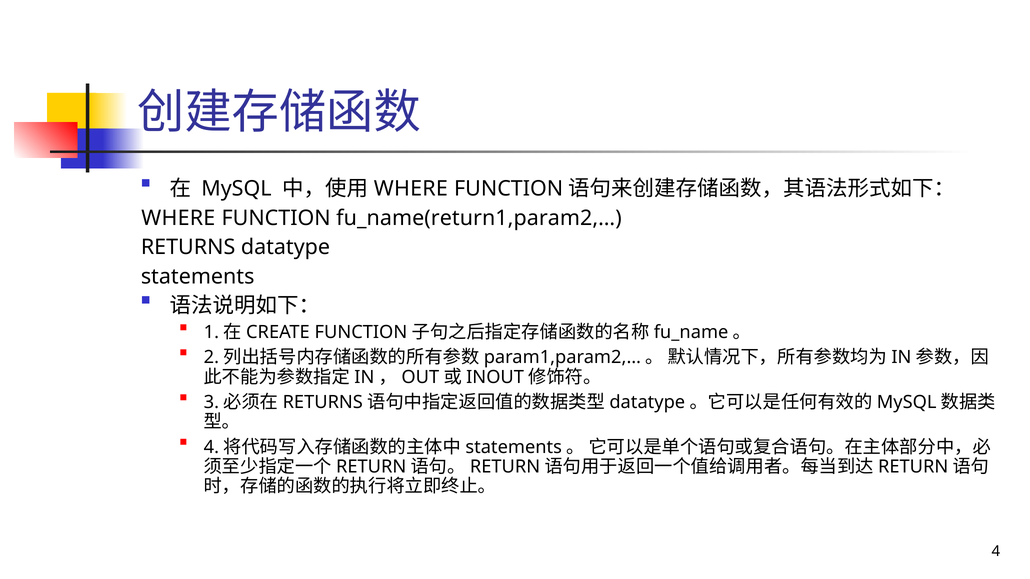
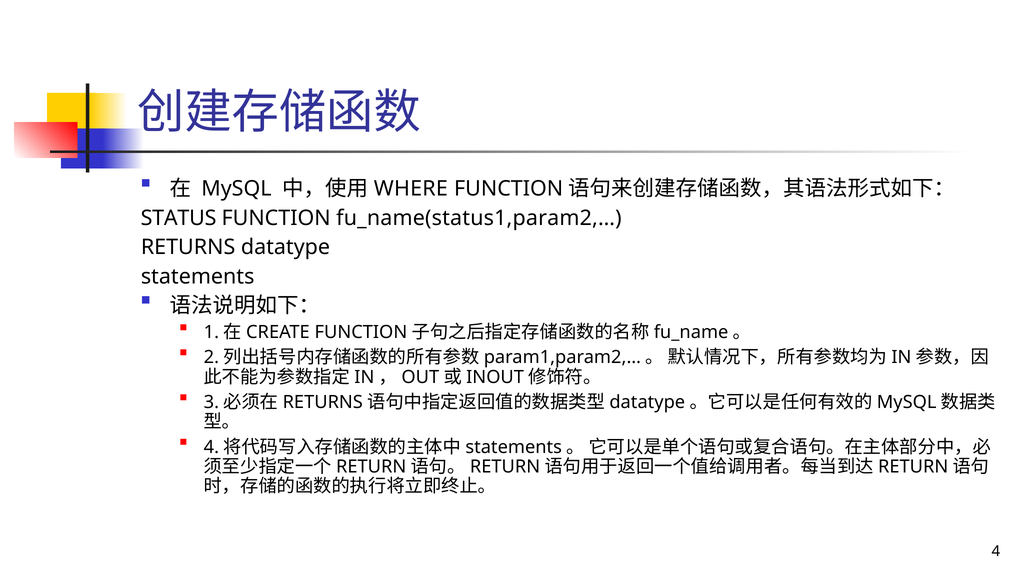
WHERE: WHERE -> STATUS (179, 218)
fu_name(return1,param2,…: fu_name(return1,param2,… -> fu_name(status1,param2,… (479, 218)
